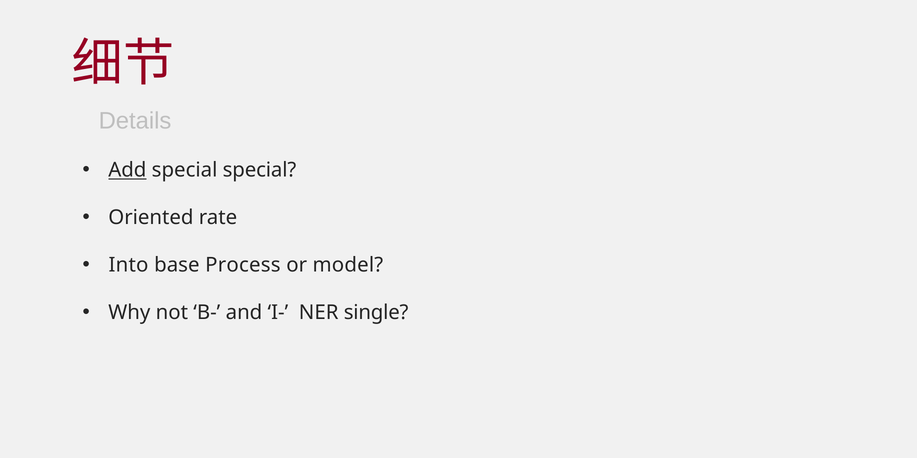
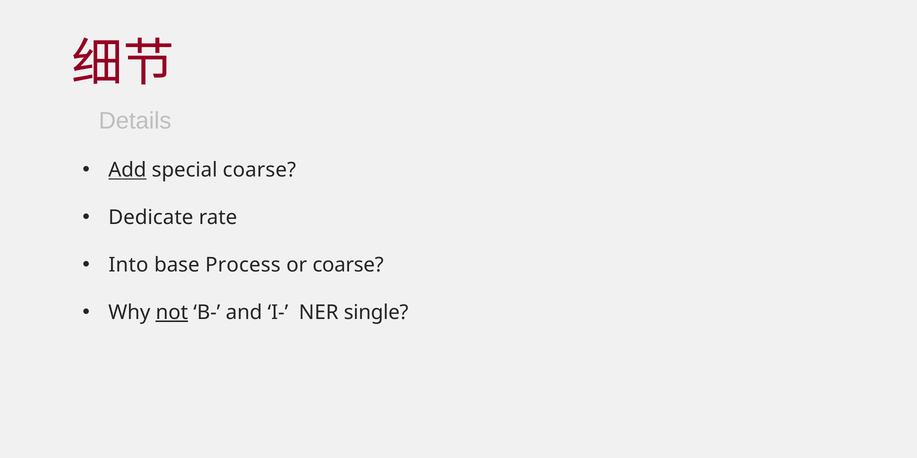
special special: special -> coarse (259, 170)
Oriented: Oriented -> Dedicate (151, 218)
or model: model -> coarse (348, 265)
not underline: none -> present (172, 313)
